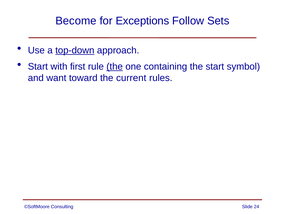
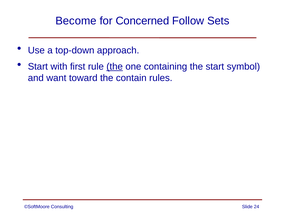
Exceptions: Exceptions -> Concerned (142, 21)
top-down underline: present -> none (75, 50)
current: current -> contain (131, 78)
